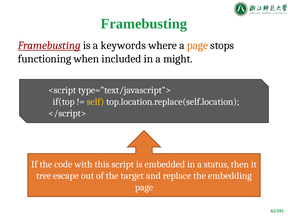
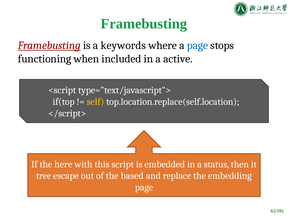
page colour: orange -> blue (197, 45)
might: might -> active (178, 59)
code: code -> here (63, 164)
target: target -> based (132, 176)
